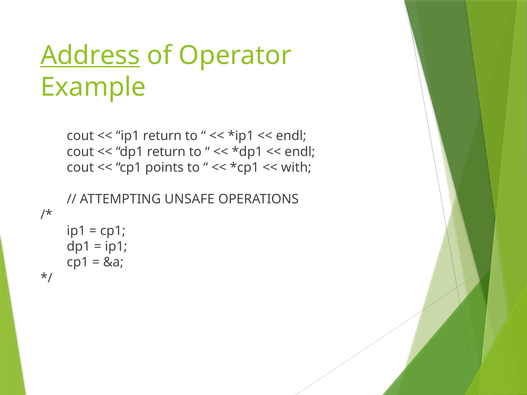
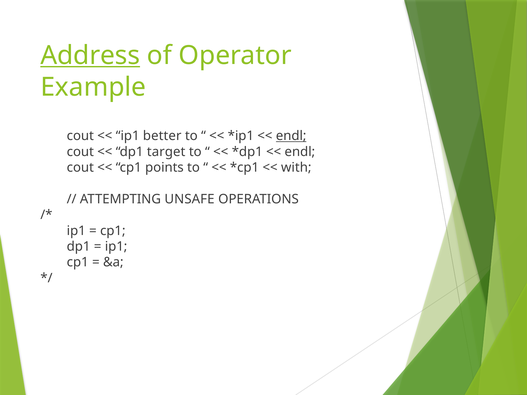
ip1 return: return -> better (162, 136)
endl underline: none -> present (291, 136)
dp1 return: return -> target (166, 152)
